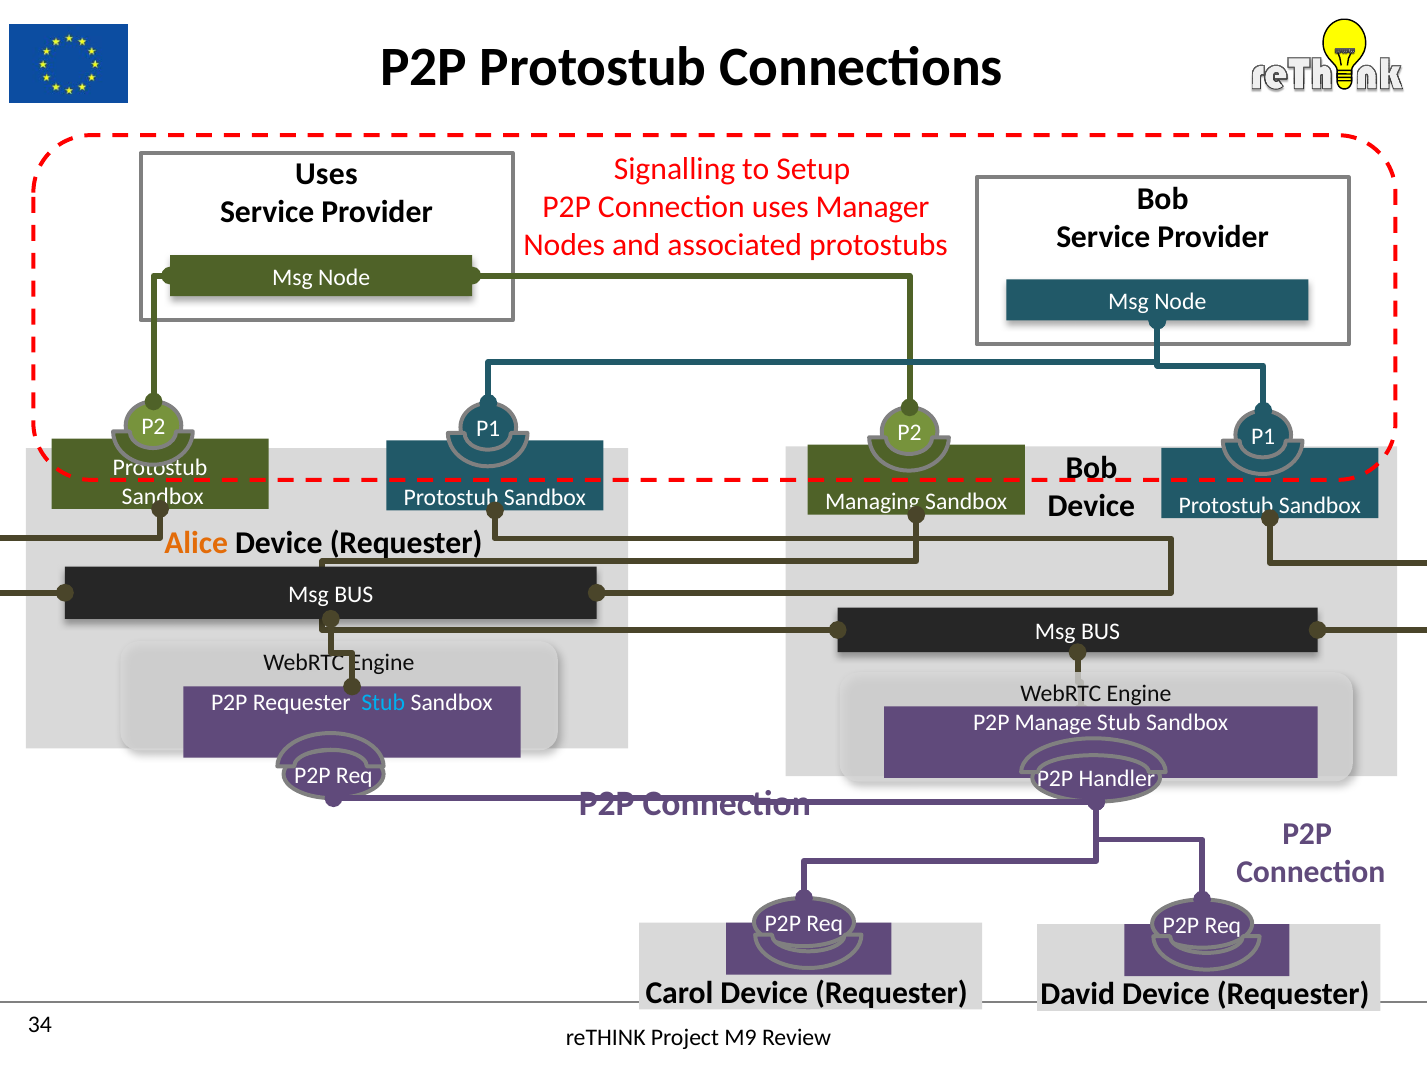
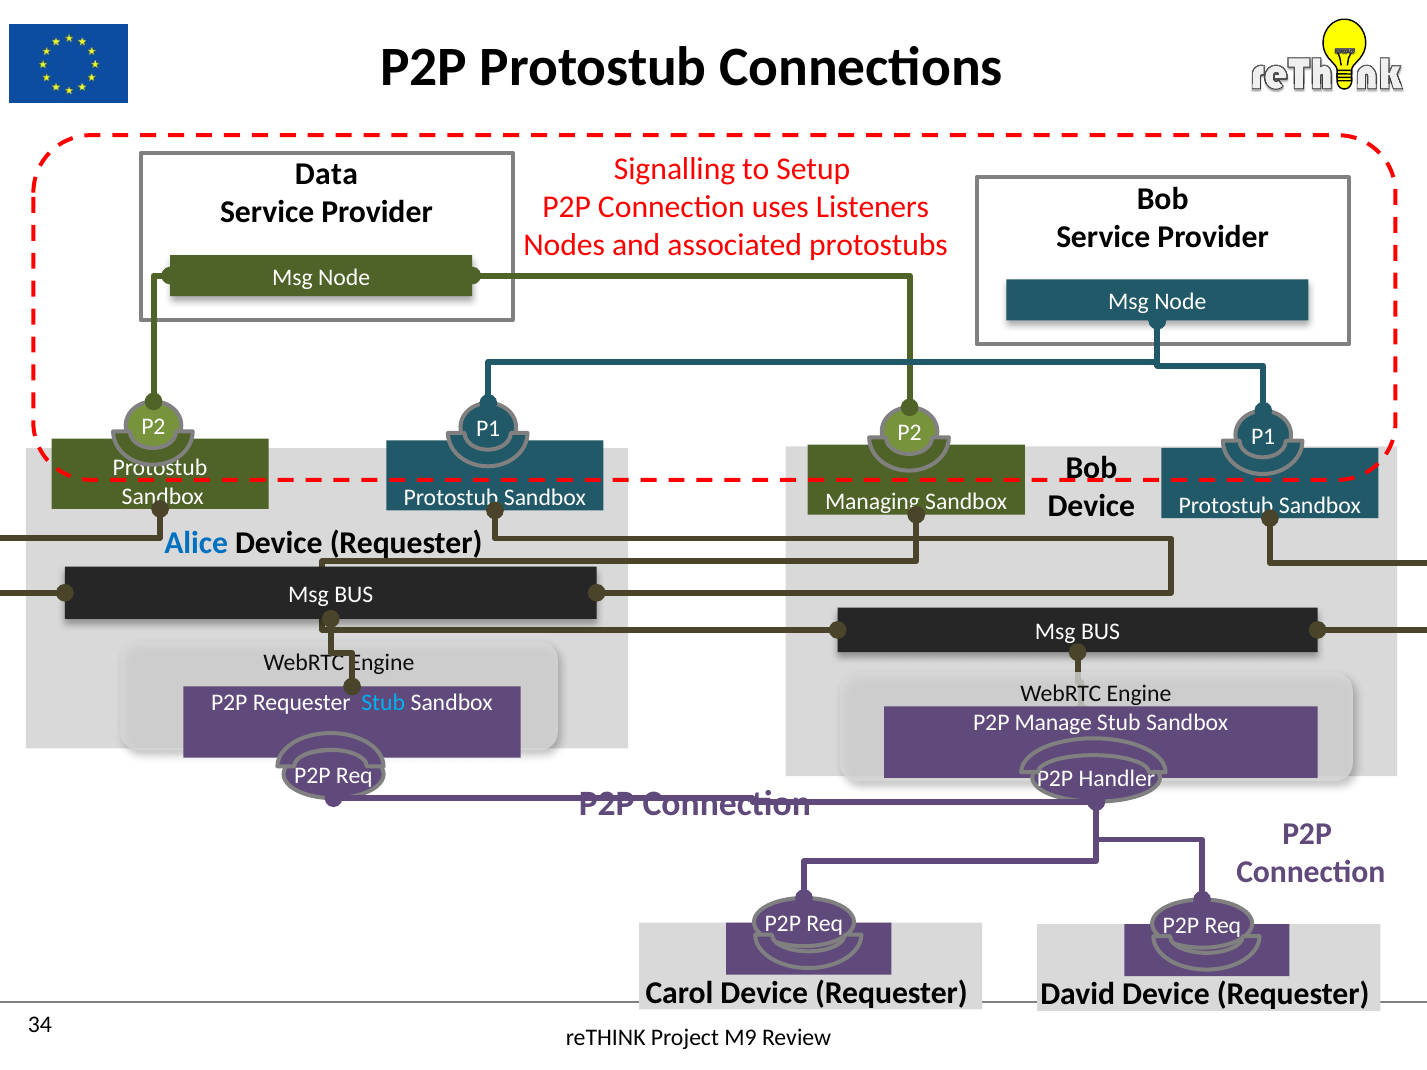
Uses: Uses -> Data (326, 174)
Manager: Manager -> Listeners (873, 207)
Alice colour: orange -> blue (196, 544)
